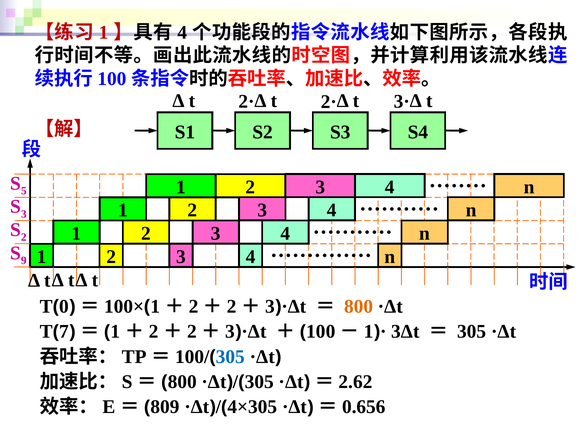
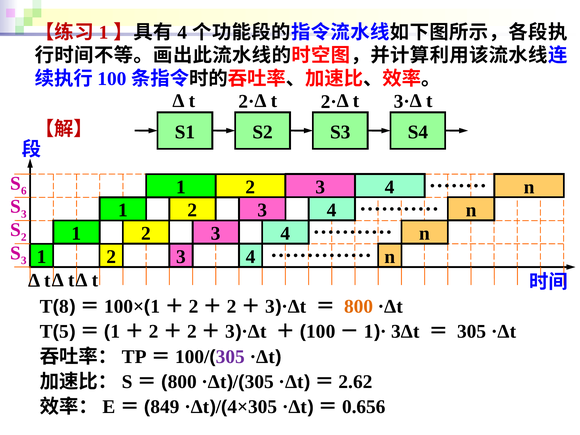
5: 5 -> 6 (24, 191)
9: 9 -> 3 (24, 261)
0: 0 -> 8 (64, 306)
7: 7 -> 5 (64, 332)
305 colour: blue -> purple (230, 357)
809: 809 -> 849 (165, 407)
